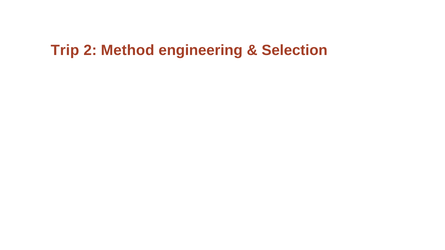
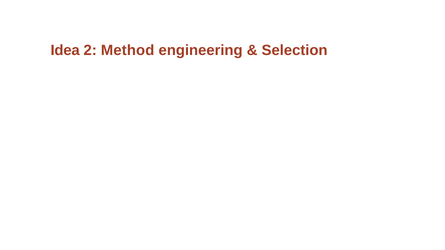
Trip: Trip -> Idea (65, 50)
